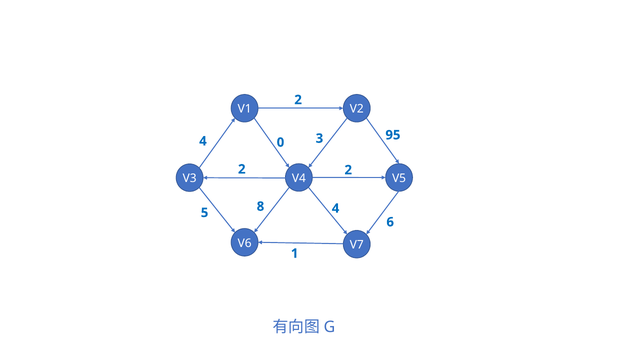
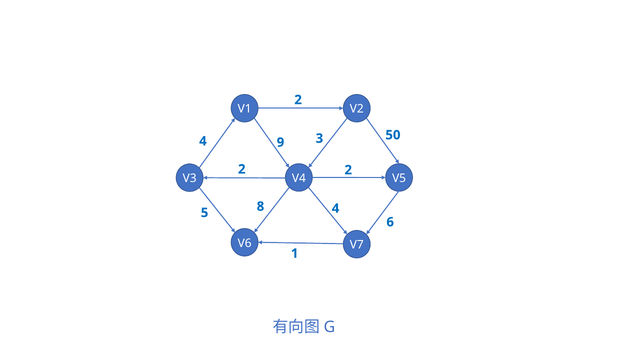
95: 95 -> 50 (393, 135)
0: 0 -> 9 (280, 142)
